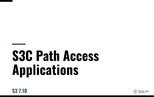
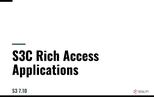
Path: Path -> Rich (48, 56)
